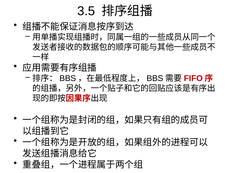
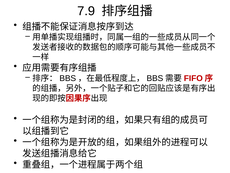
3.5: 3.5 -> 7.9 (86, 11)
